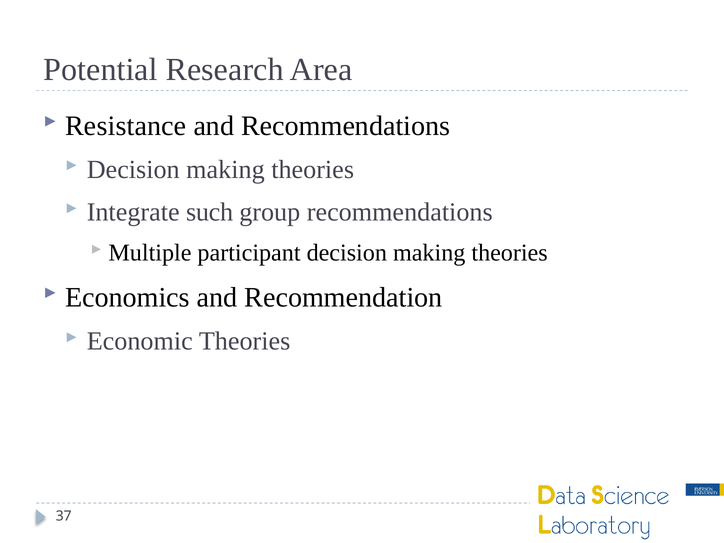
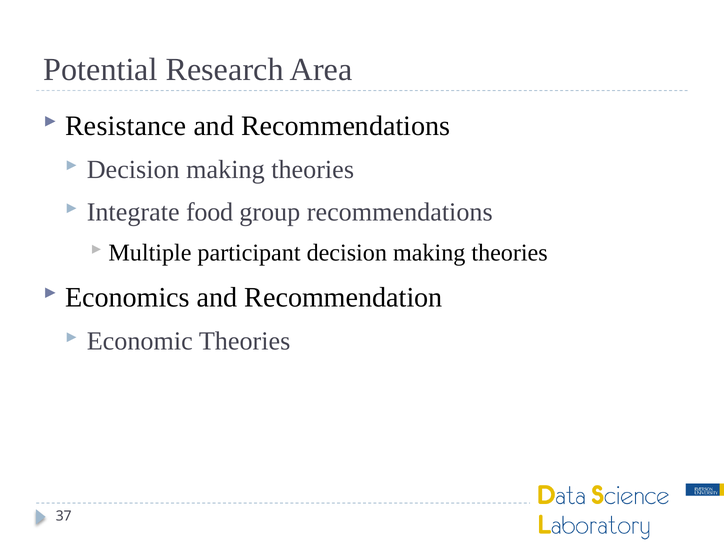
such: such -> food (210, 212)
